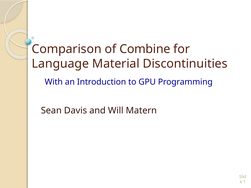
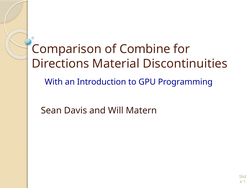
Language: Language -> Directions (60, 64)
